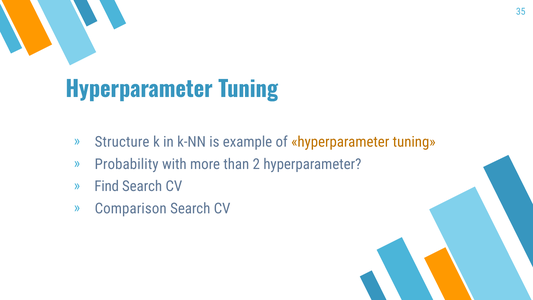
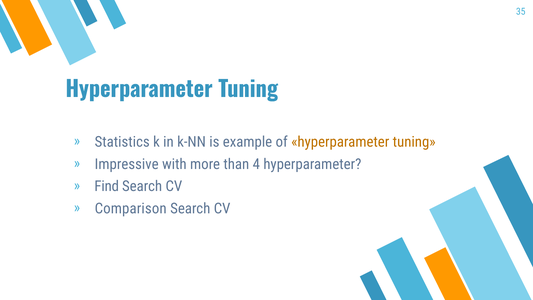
Structure: Structure -> Statistics (122, 142)
Probability: Probability -> Impressive (127, 164)
2: 2 -> 4 (256, 164)
